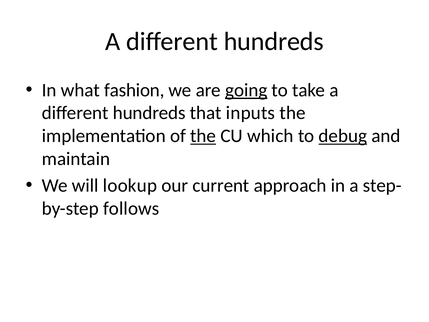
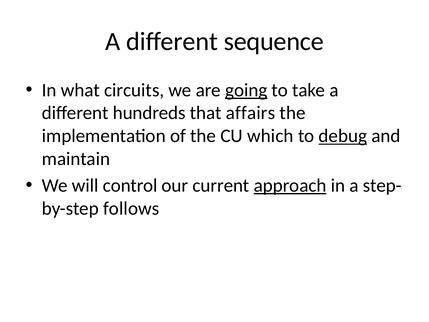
hundreds: hundreds -> sequence (274, 42)
fashion: fashion -> circuits (134, 90)
inputs: inputs -> affairs (251, 113)
the underline: present -> none (203, 136)
lookup: lookup -> control (130, 185)
approach underline: none -> present (290, 185)
